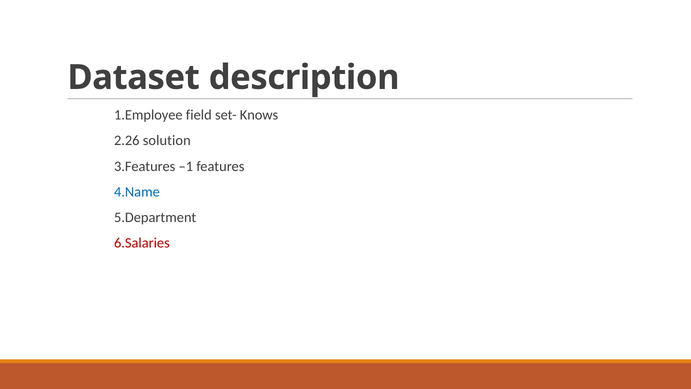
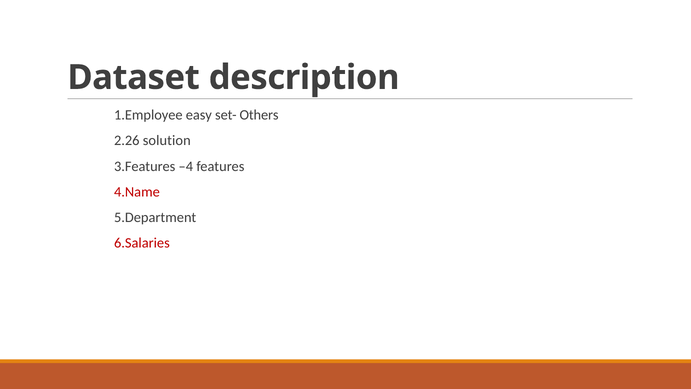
field: field -> easy (199, 115)
Knows: Knows -> Others (259, 115)
–1: –1 -> –4 (186, 166)
4.Name colour: blue -> red (137, 192)
